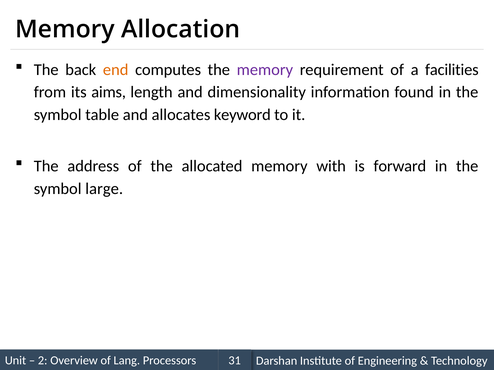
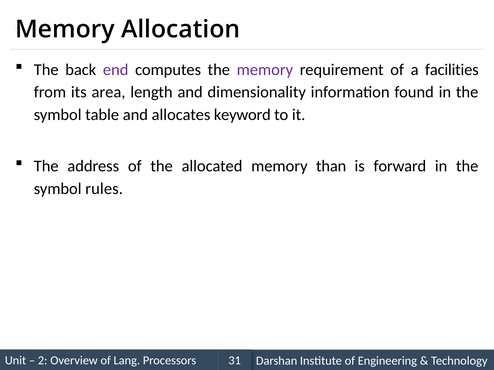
end colour: orange -> purple (116, 70)
aims: aims -> area (109, 92)
with: with -> than (331, 166)
large: large -> rules (104, 189)
